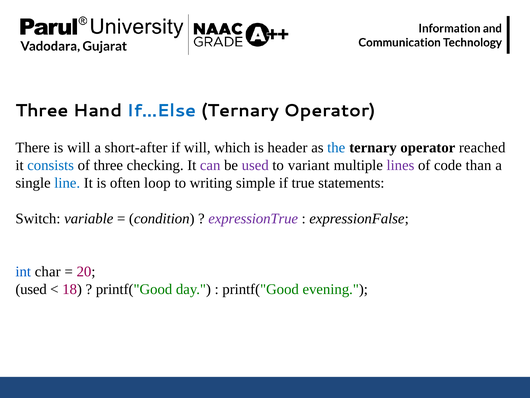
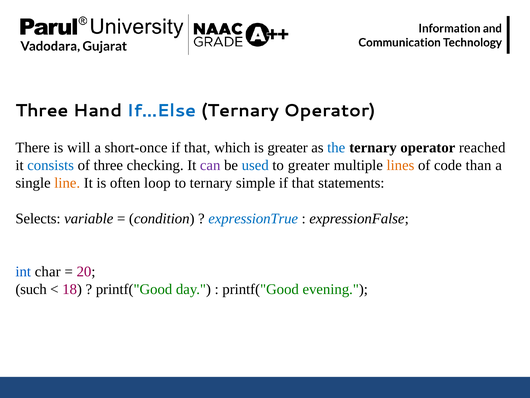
short-after: short-after -> short-once (136, 148)
will: will -> that (197, 148)
is header: header -> greater (288, 148)
used colour: purple -> blue (255, 165)
to variant: variant -> greater (309, 165)
lines colour: purple -> orange (400, 165)
line colour: blue -> orange (67, 183)
to writing: writing -> ternary (211, 183)
simple if true: true -> that (303, 183)
Switch: Switch -> Selects (38, 218)
expressionTrue colour: purple -> blue (253, 218)
used: used -> such (31, 289)
